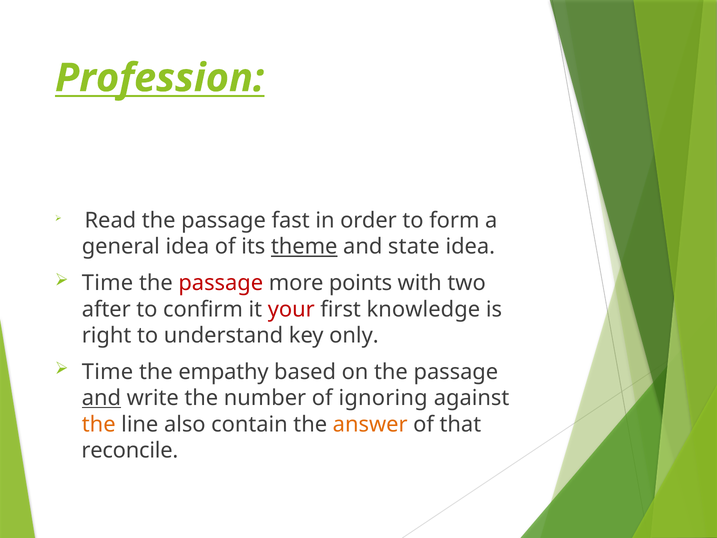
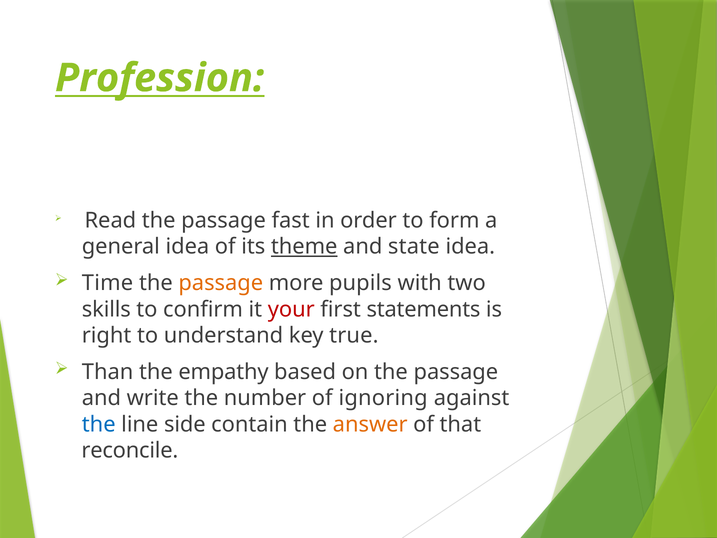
passage colour: red -> orange (221, 283)
points: points -> pupils (360, 283)
after: after -> skills (106, 309)
knowledge: knowledge -> statements (423, 309)
only: only -> true (354, 335)
Time: Time -> Than (108, 372)
and underline: present -> none (101, 398)
the colour: orange -> blue (99, 424)
also: also -> side (185, 424)
